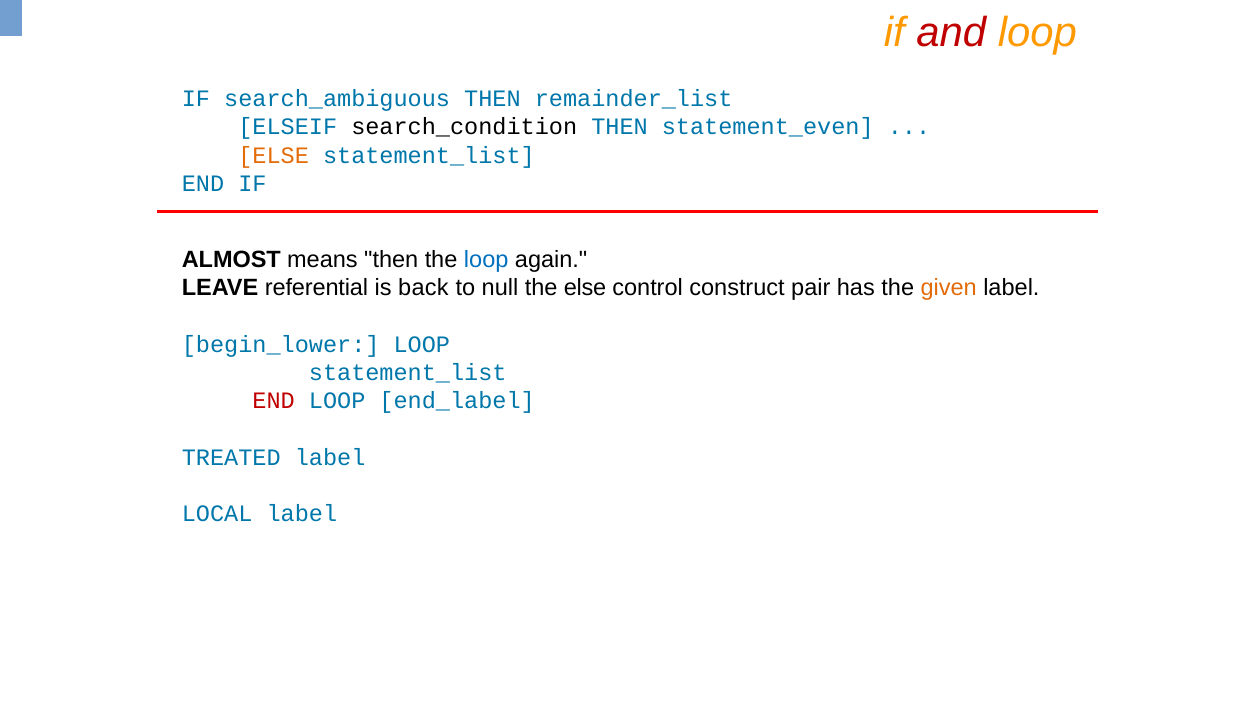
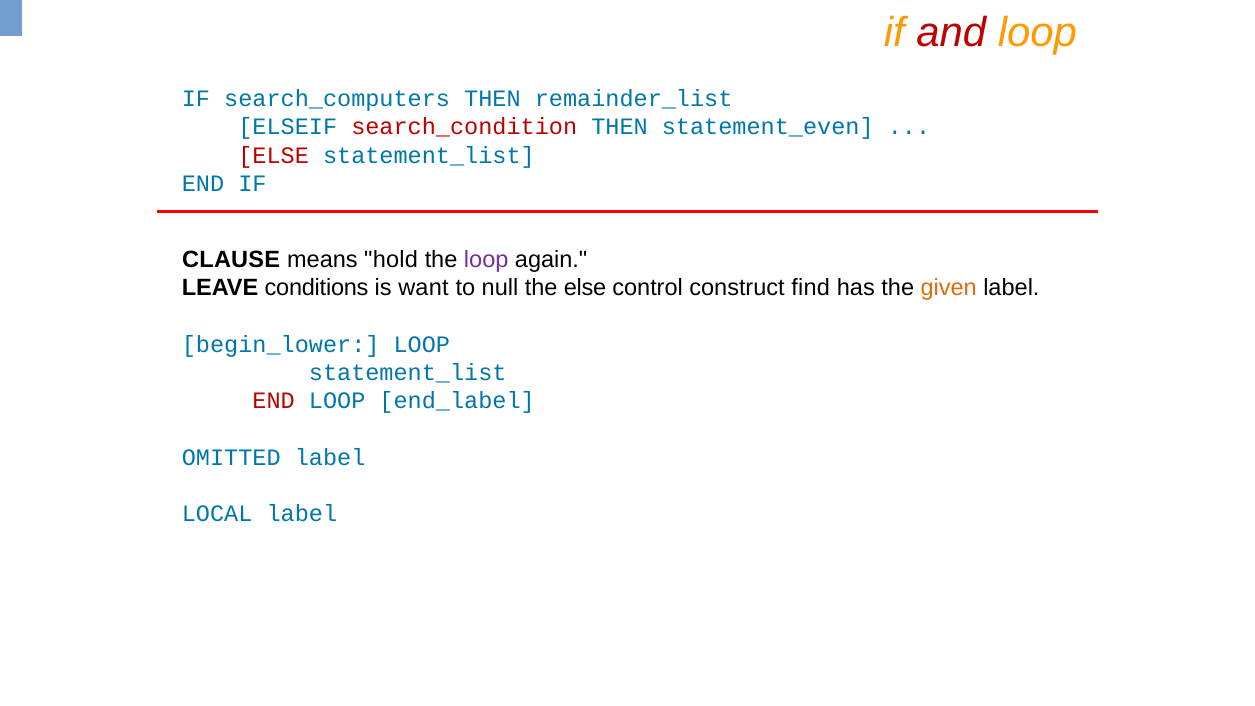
search_ambiguous: search_ambiguous -> search_computers (337, 99)
search_condition colour: black -> red (464, 127)
ELSE colour: orange -> red (274, 155)
ALMOST: ALMOST -> CLAUSE (231, 260)
means then: then -> hold (391, 260)
loop colour: blue -> purple (486, 260)
referential: referential -> conditions (317, 288)
back: back -> want (423, 288)
pair: pair -> find (811, 288)
TREATED: TREATED -> OMITTED (231, 458)
